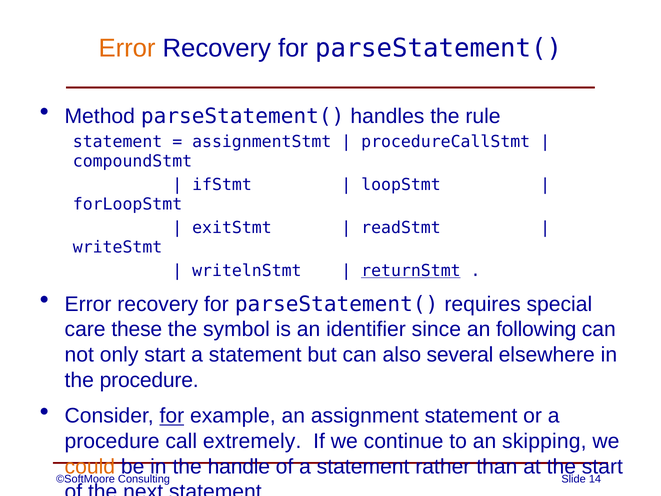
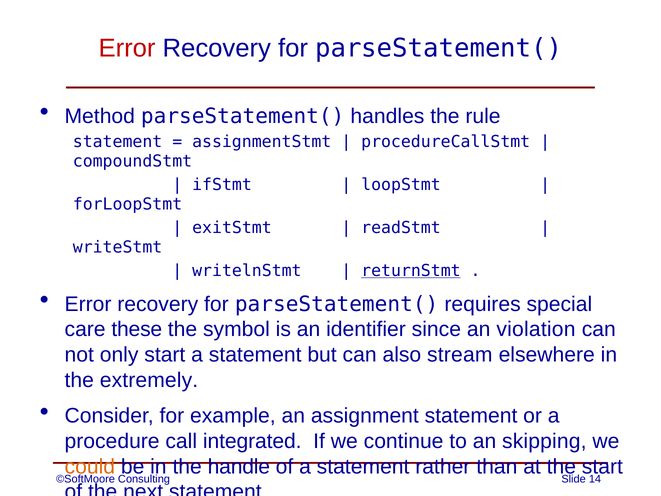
Error colour: orange -> red (127, 48)
following: following -> violation (536, 329)
several: several -> stream (460, 355)
the procedure: procedure -> extremely (149, 380)
for underline: present -> none (172, 416)
extremely: extremely -> integrated (252, 441)
